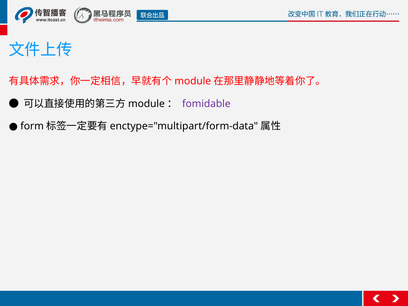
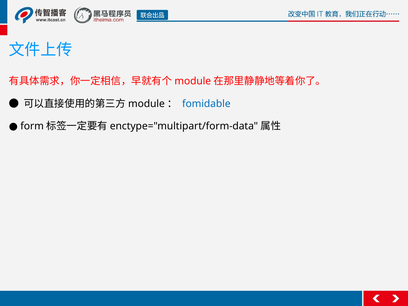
fomidable colour: purple -> blue (206, 104)
